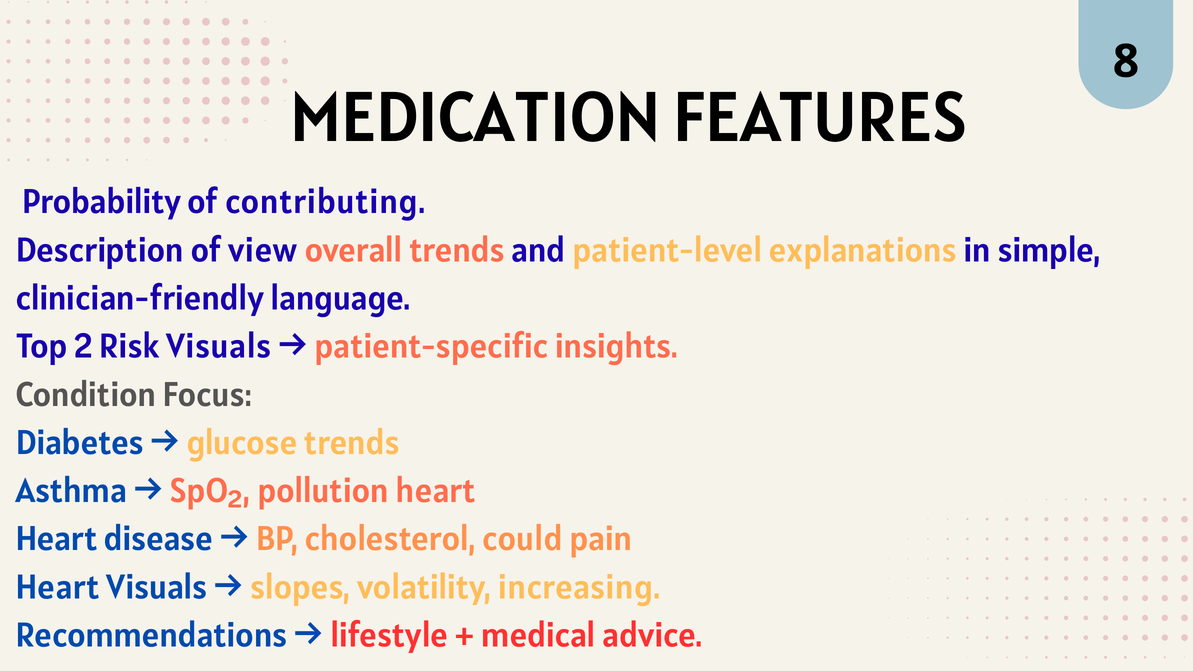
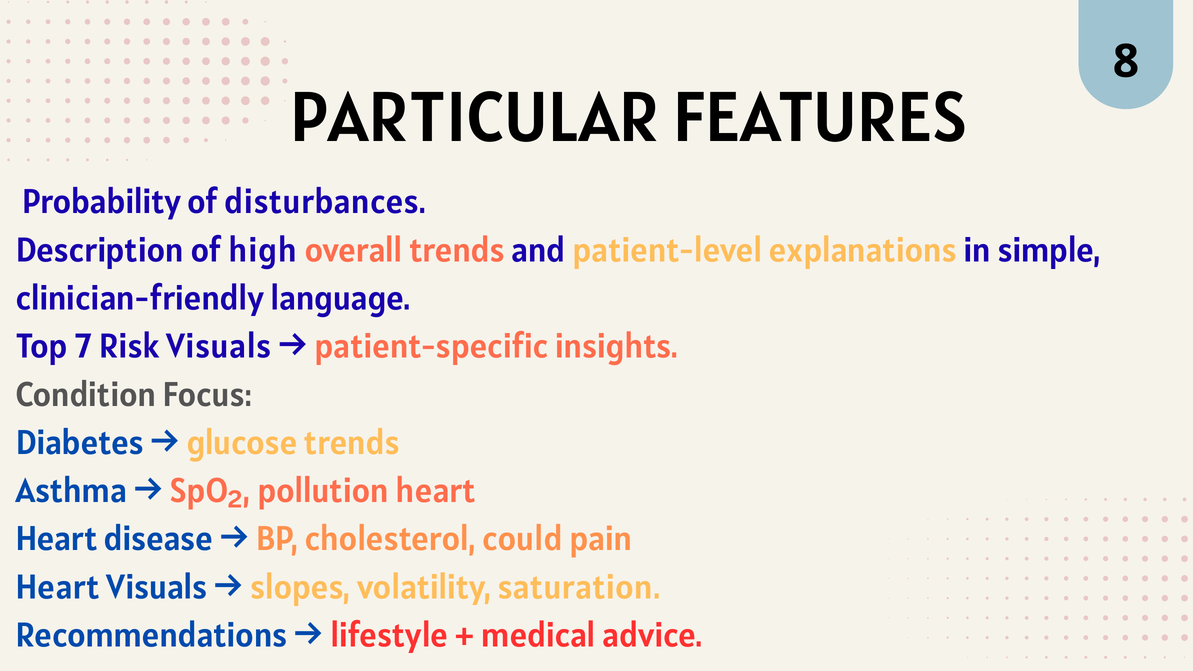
MEDICATION: MEDICATION -> PARTICULAR (475, 118)
contributing: contributing -> disturbances (325, 202)
view: view -> high (263, 250)
2: 2 -> 7 (83, 347)
increasing: increasing -> saturation (579, 587)
